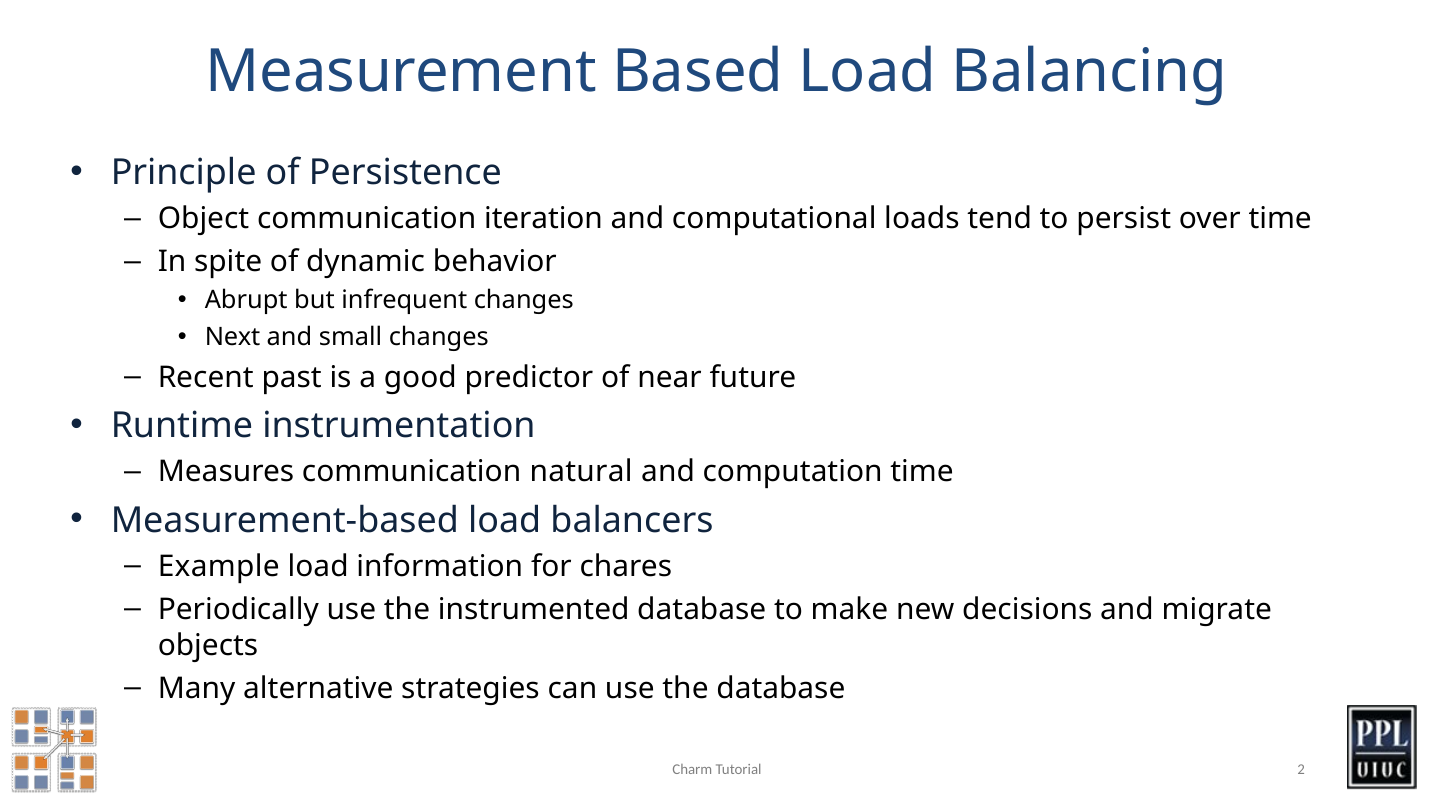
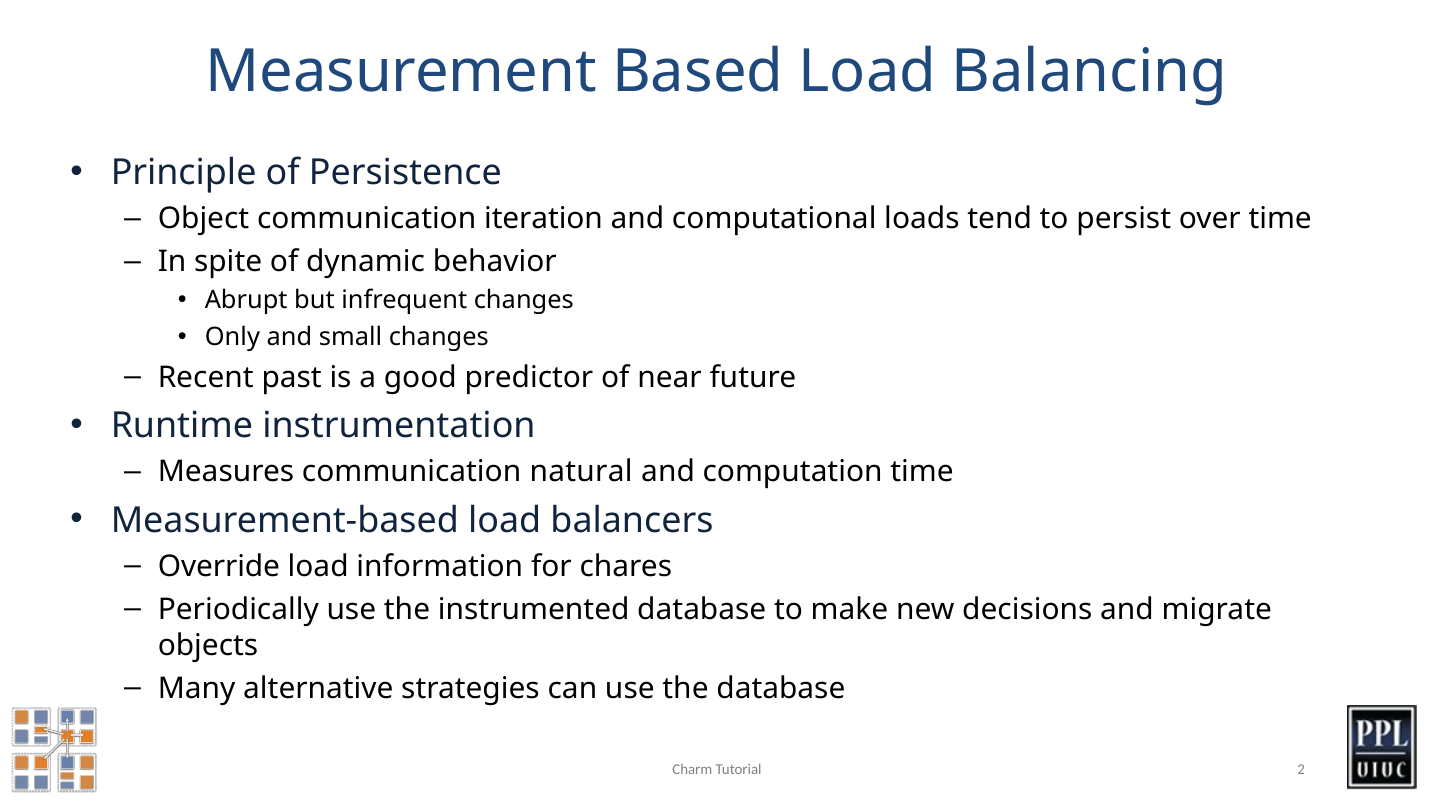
Next: Next -> Only (232, 337)
Example: Example -> Override (219, 566)
